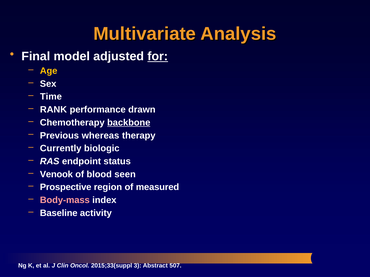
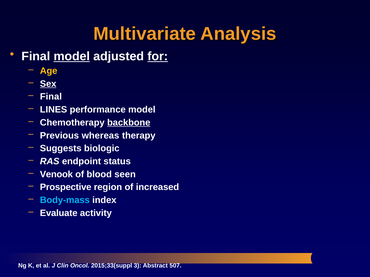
model underline: none -> present (72, 56)
Sex underline: none -> present (48, 84)
Time: Time -> Final (51, 97)
RANK: RANK -> LINES (54, 110)
performance drawn: drawn -> model (142, 110)
Currently: Currently -> Suggests (61, 149)
measured: measured -> increased (157, 187)
Body-mass colour: pink -> light blue (65, 200)
Baseline: Baseline -> Evaluate (59, 213)
